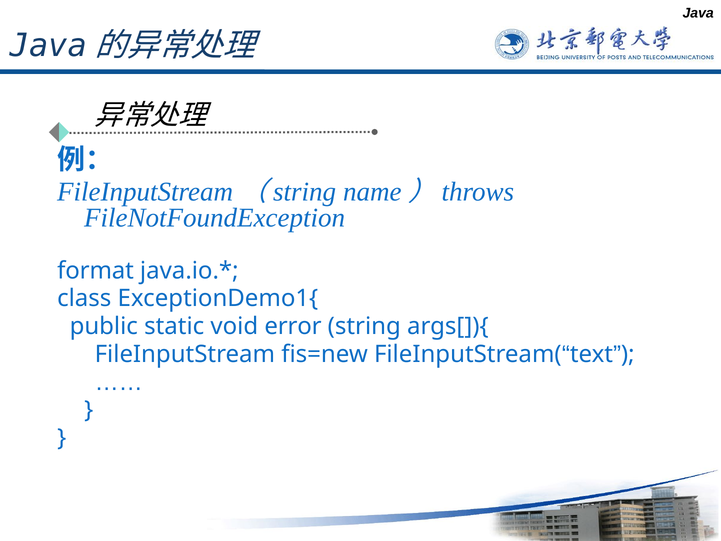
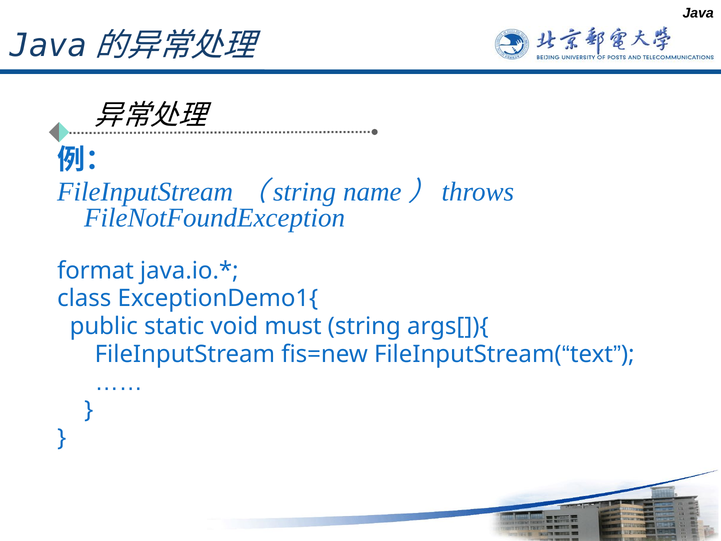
error: error -> must (293, 326)
